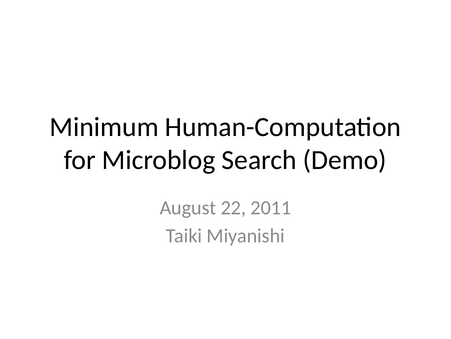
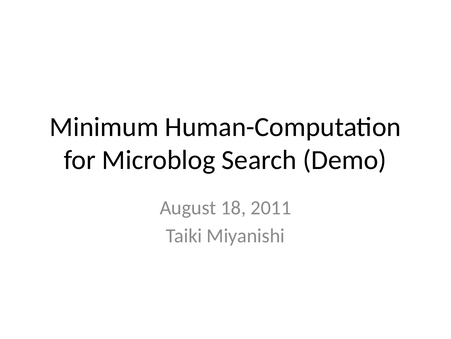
22: 22 -> 18 (233, 207)
